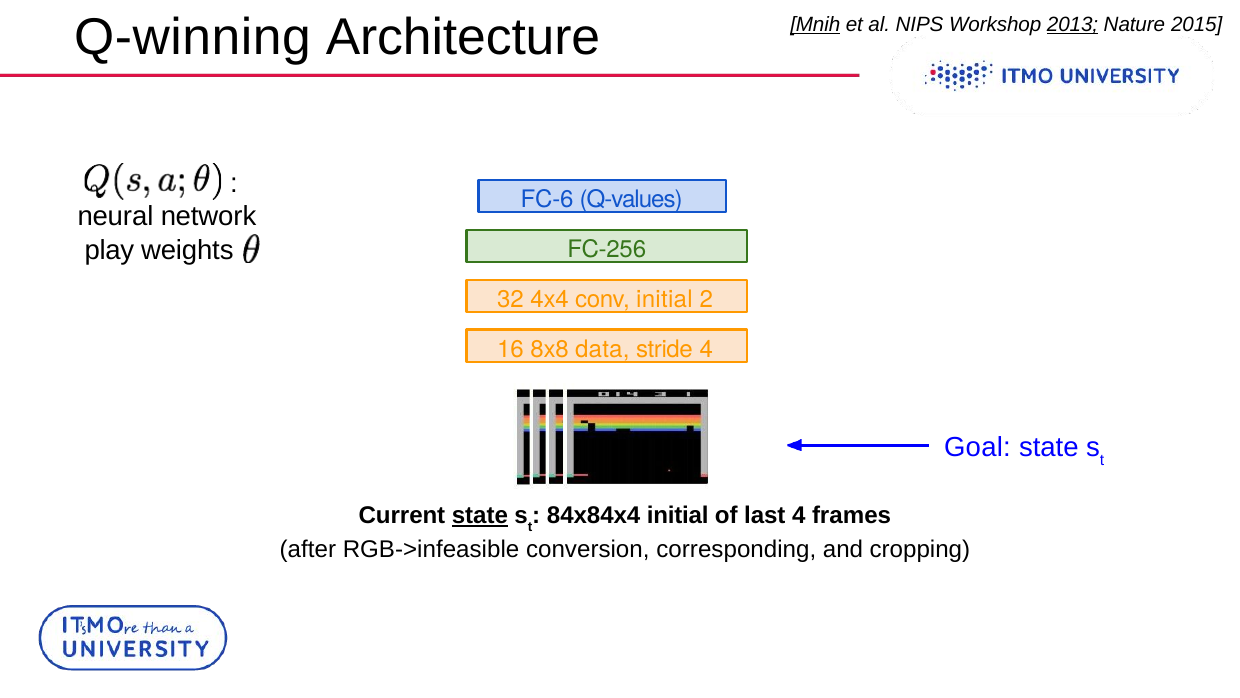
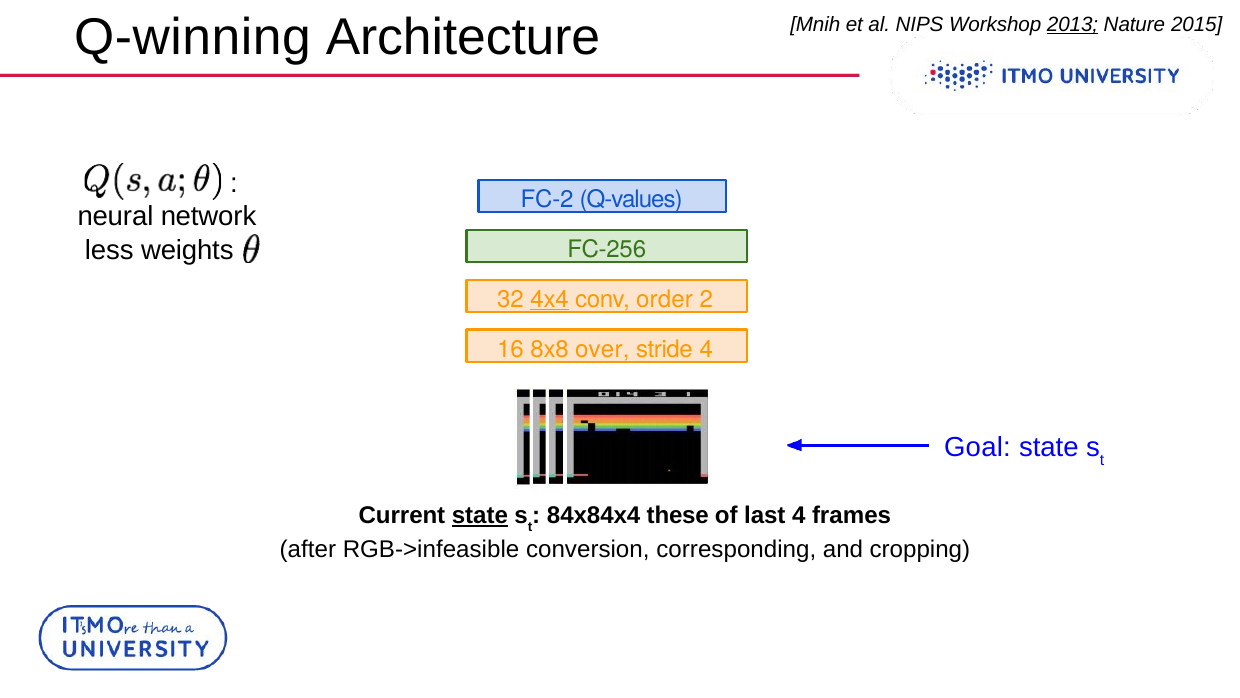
Mnih underline: present -> none (815, 25)
FC-6: FC-6 -> FC-2 (547, 199)
play: play -> less (109, 250)
4x4 underline: none -> present (550, 299)
conv initial: initial -> order (665, 299)
data: data -> over (602, 349)
84x84x4 initial: initial -> these (678, 515)
